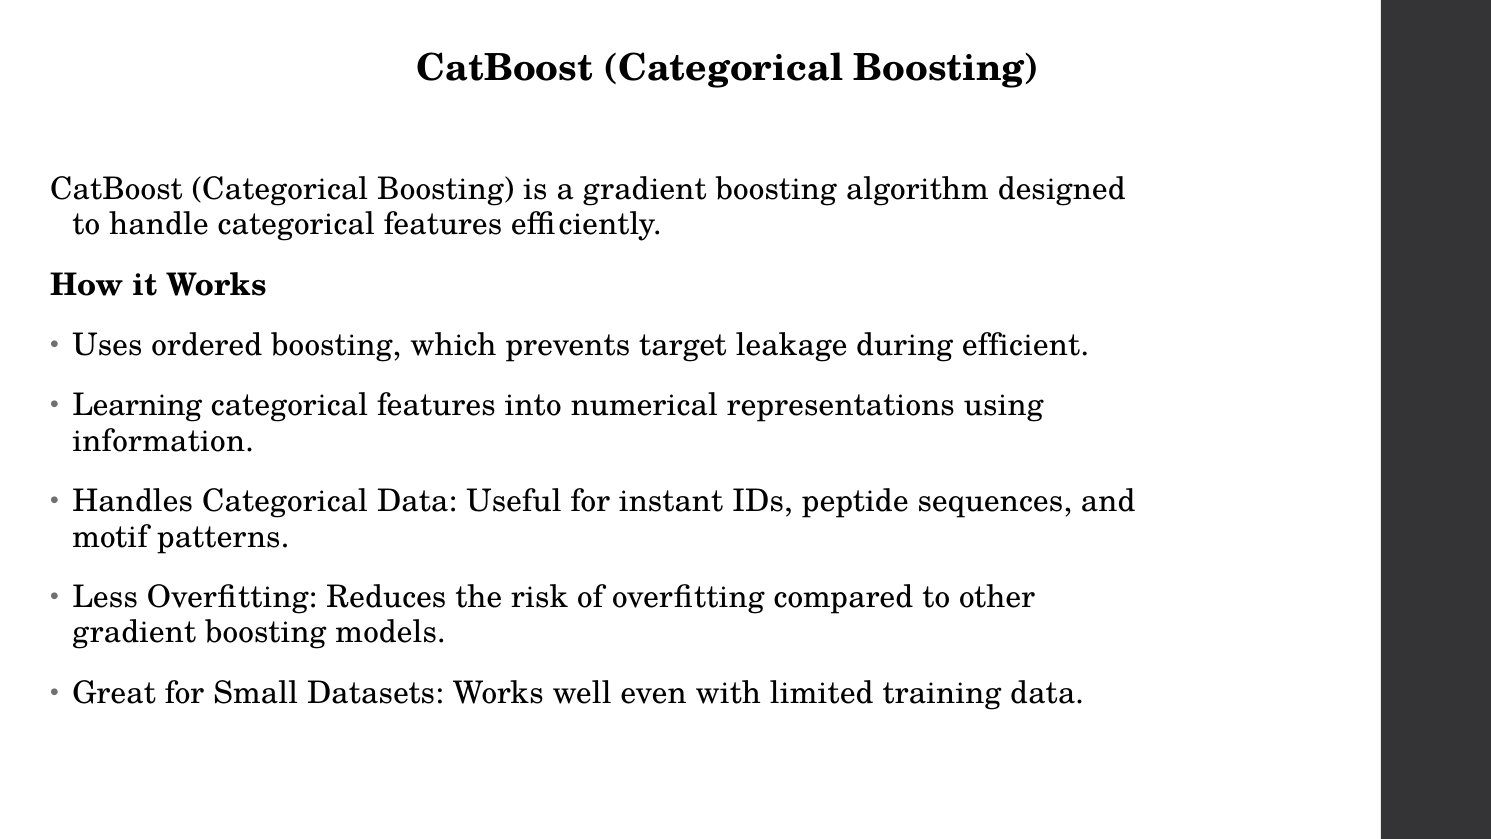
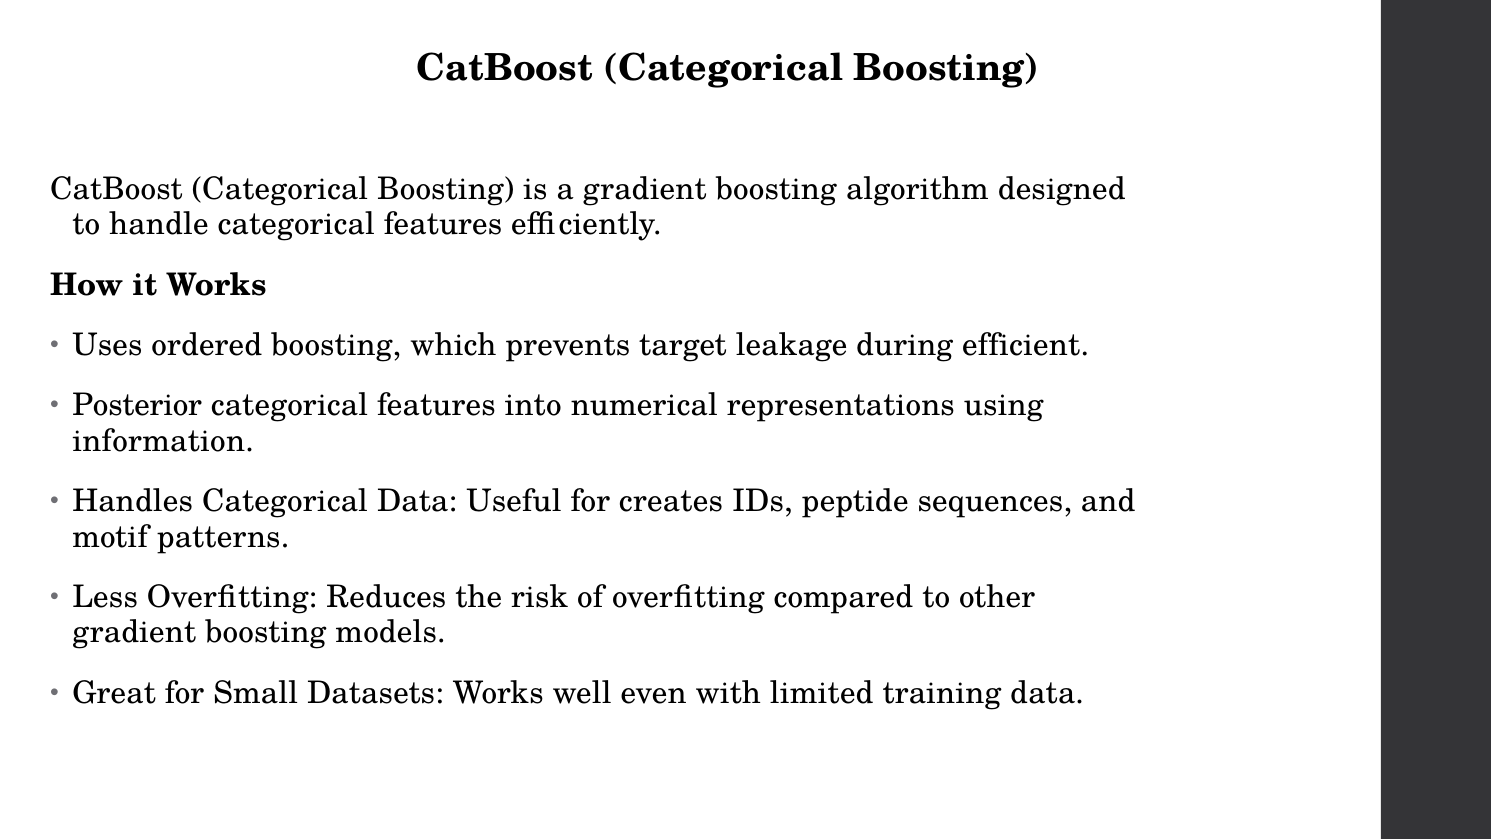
Learning: Learning -> Posterior (137, 406)
instant: instant -> creates (671, 501)
